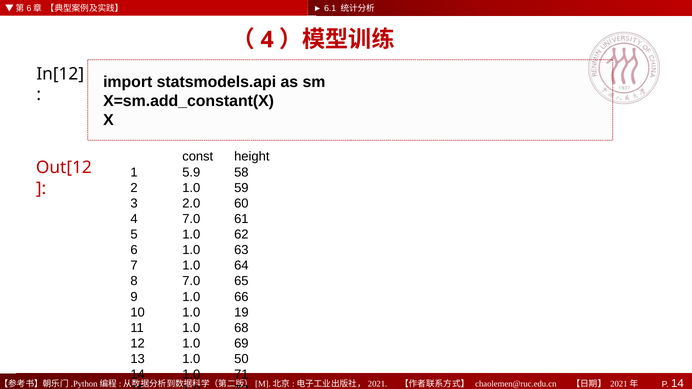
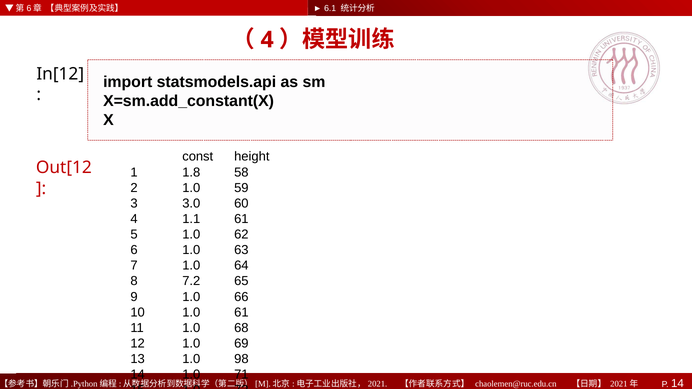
5.9: 5.9 -> 1.8 (191, 172)
2.0: 2.0 -> 3.0 (191, 204)
4 7.0: 7.0 -> 1.1 (191, 219)
8 7.0: 7.0 -> 7.2 (191, 281)
1.0 19: 19 -> 61 (241, 312)
50: 50 -> 98 (241, 359)
